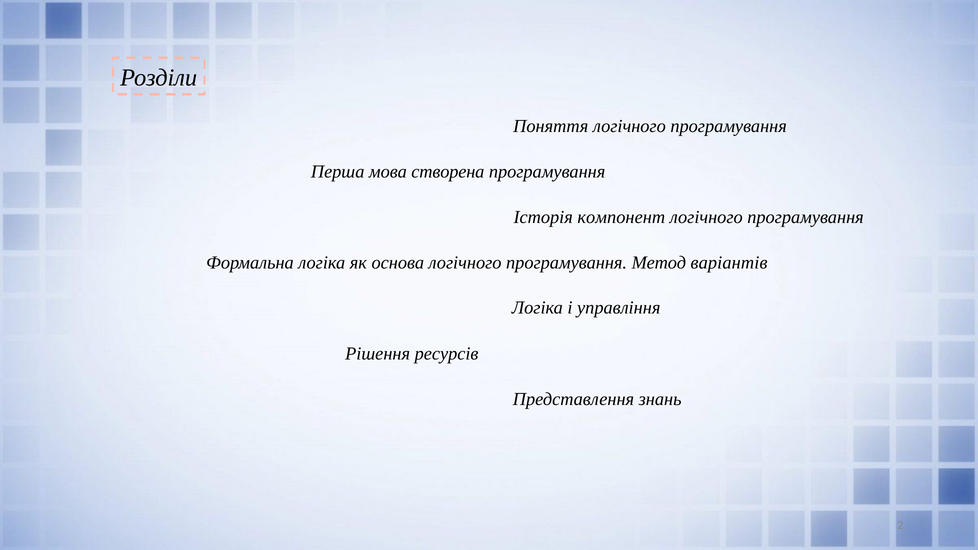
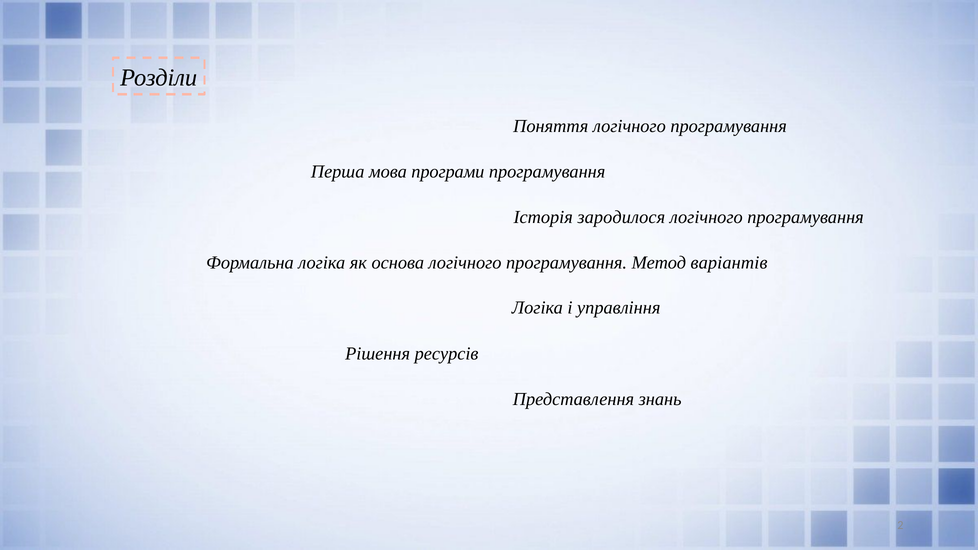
створена: створена -> програми (448, 172)
компонент: компонент -> зародилося (621, 217)
